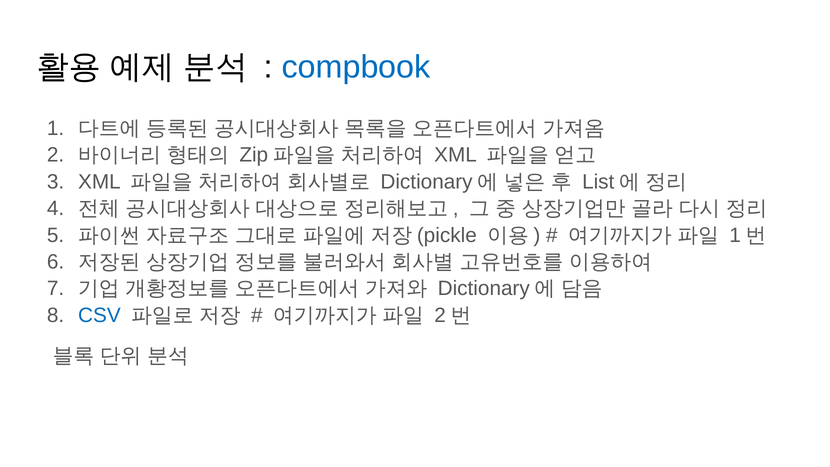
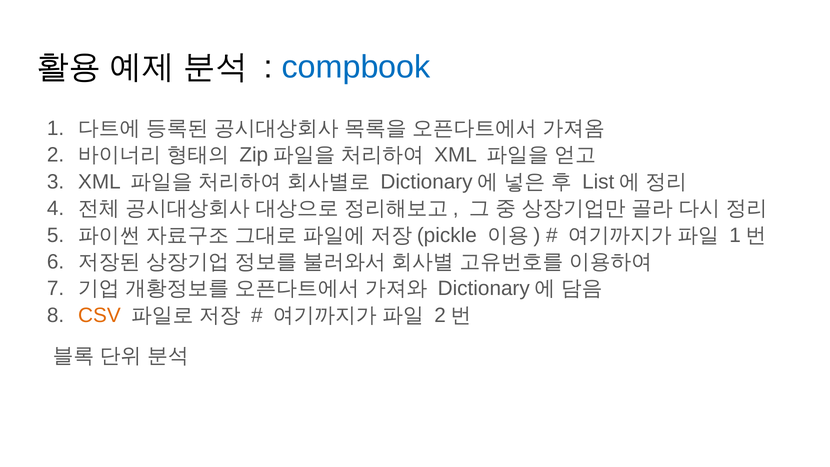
CSV colour: blue -> orange (99, 315)
